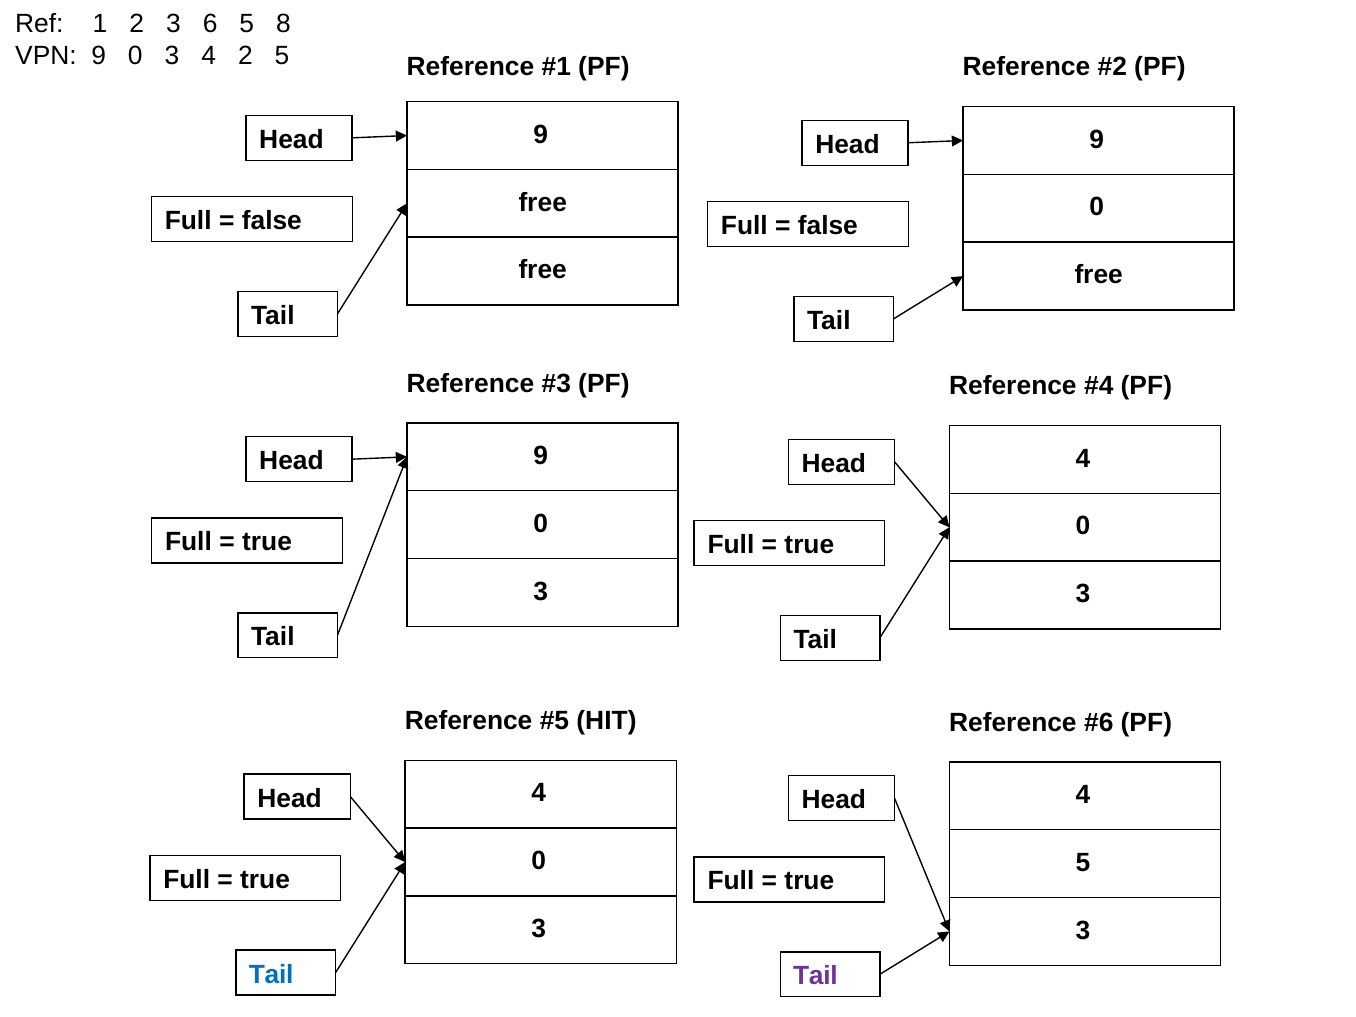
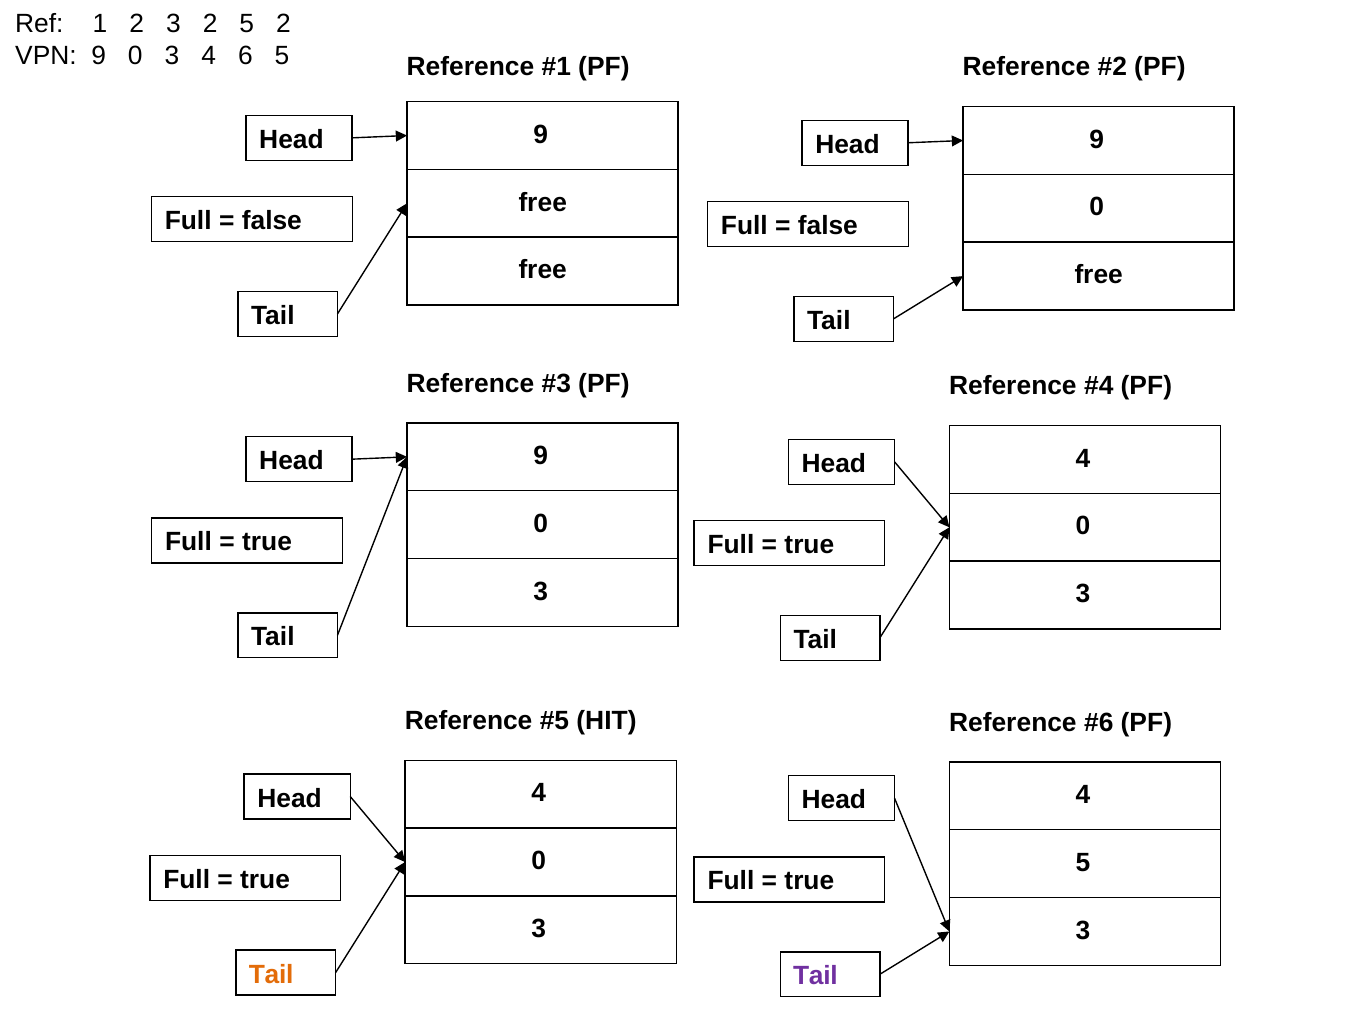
3 6: 6 -> 2 (210, 24)
5 8: 8 -> 2 (283, 24)
4 2: 2 -> 6 (245, 56)
Tail colour: blue -> orange (271, 975)
